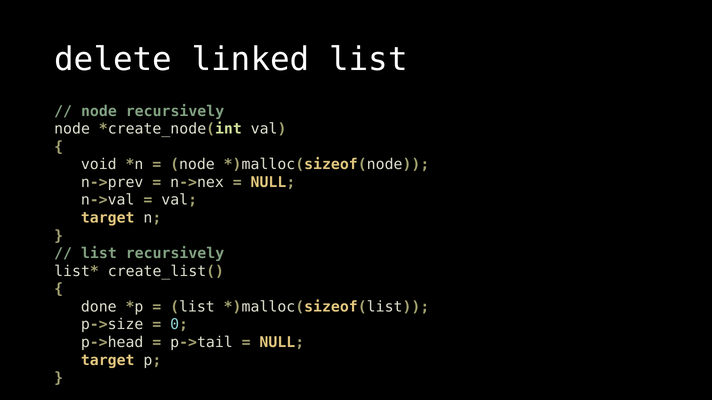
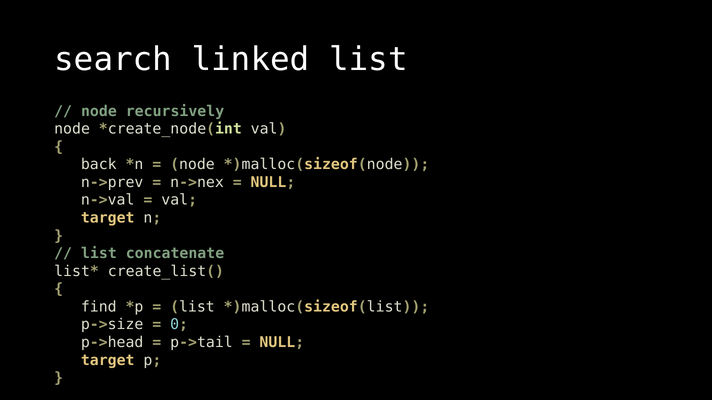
delete: delete -> search (113, 60)
void: void -> back (99, 165)
list recursively: recursively -> concatenate (175, 254)
done: done -> find (99, 307)
